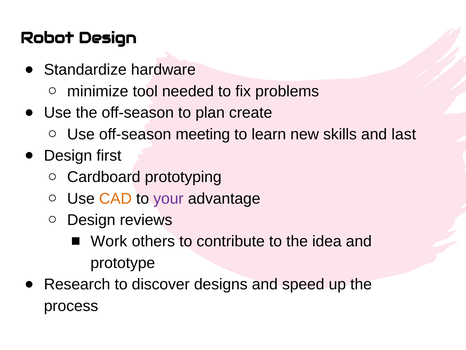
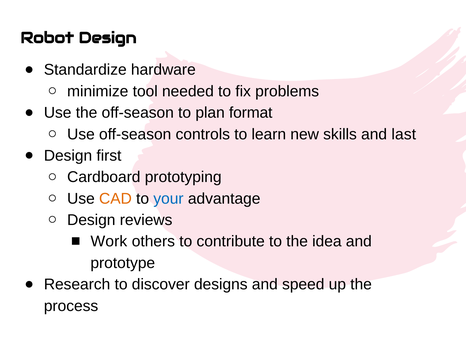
create: create -> format (251, 113)
meeting: meeting -> controls (203, 134)
your colour: purple -> blue (168, 198)
